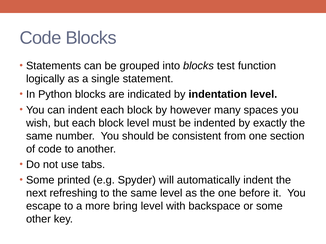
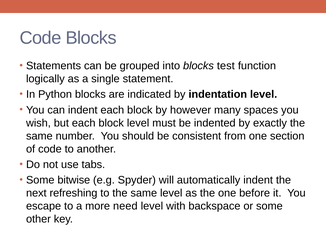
printed: printed -> bitwise (74, 180)
bring: bring -> need (125, 207)
